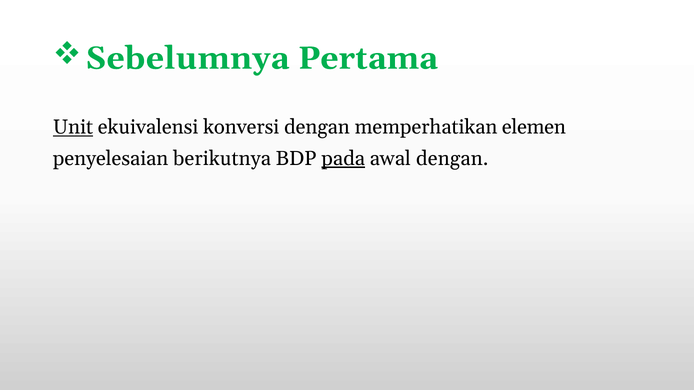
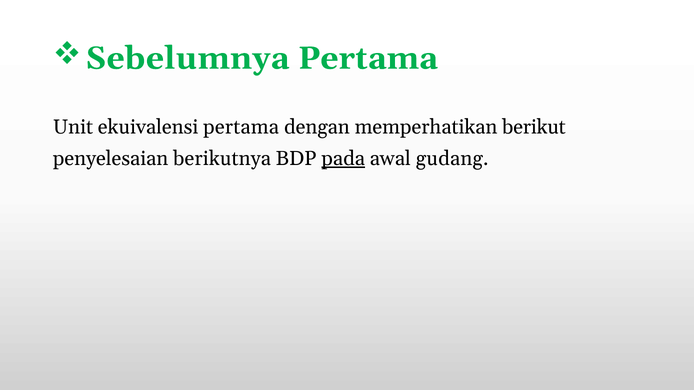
Unit underline: present -> none (73, 127)
ekuivalensi konversi: konversi -> pertama (241, 127)
elemen: elemen -> berikut (534, 127)
awal dengan: dengan -> gudang (452, 159)
